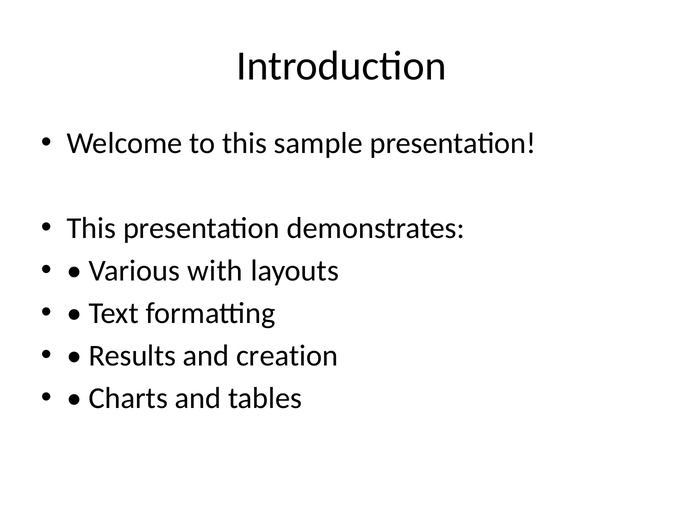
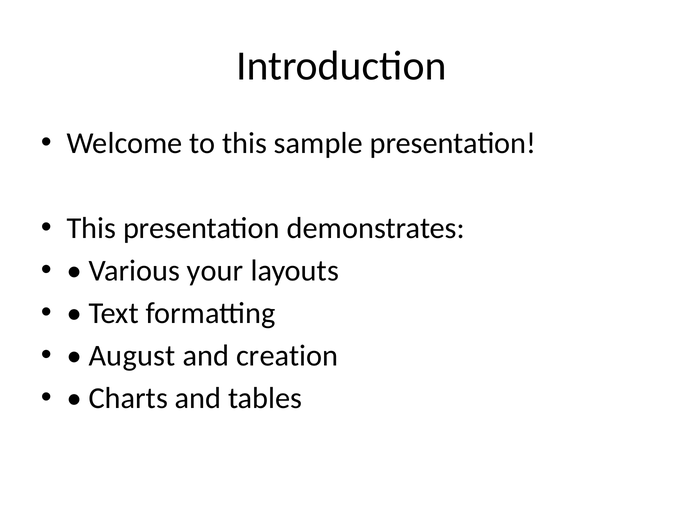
with: with -> your (215, 271)
Results: Results -> August (132, 356)
